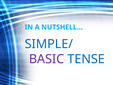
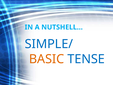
BASIC colour: purple -> orange (47, 59)
